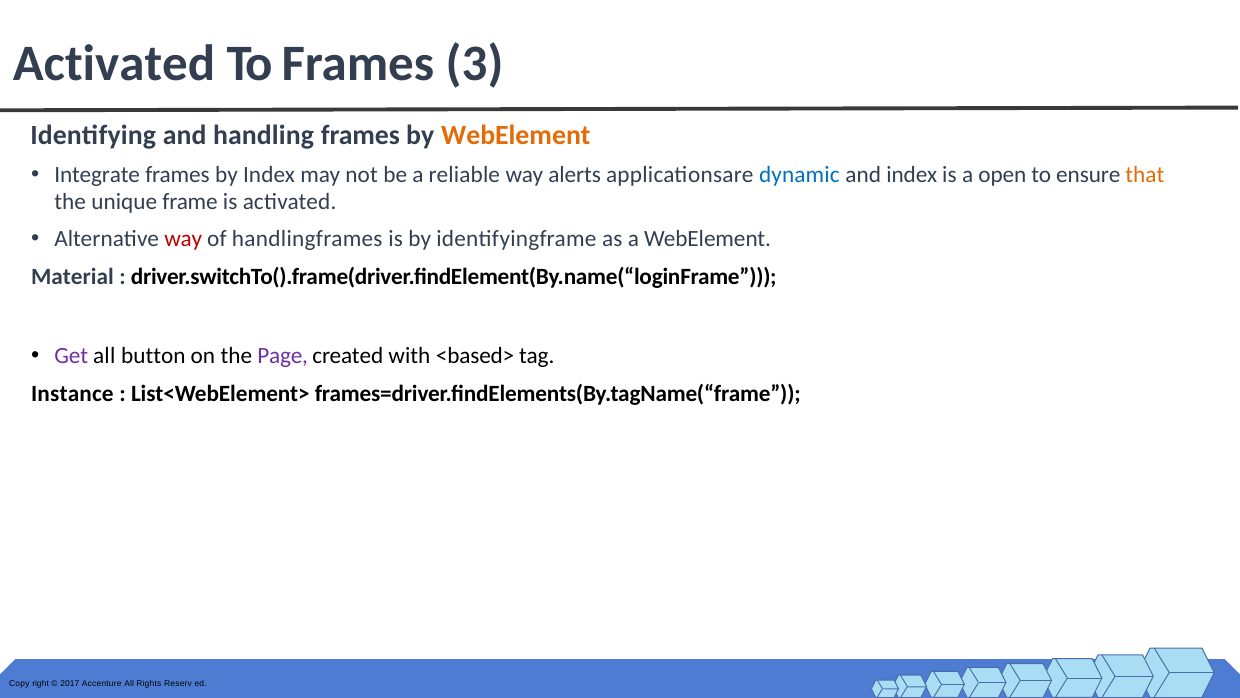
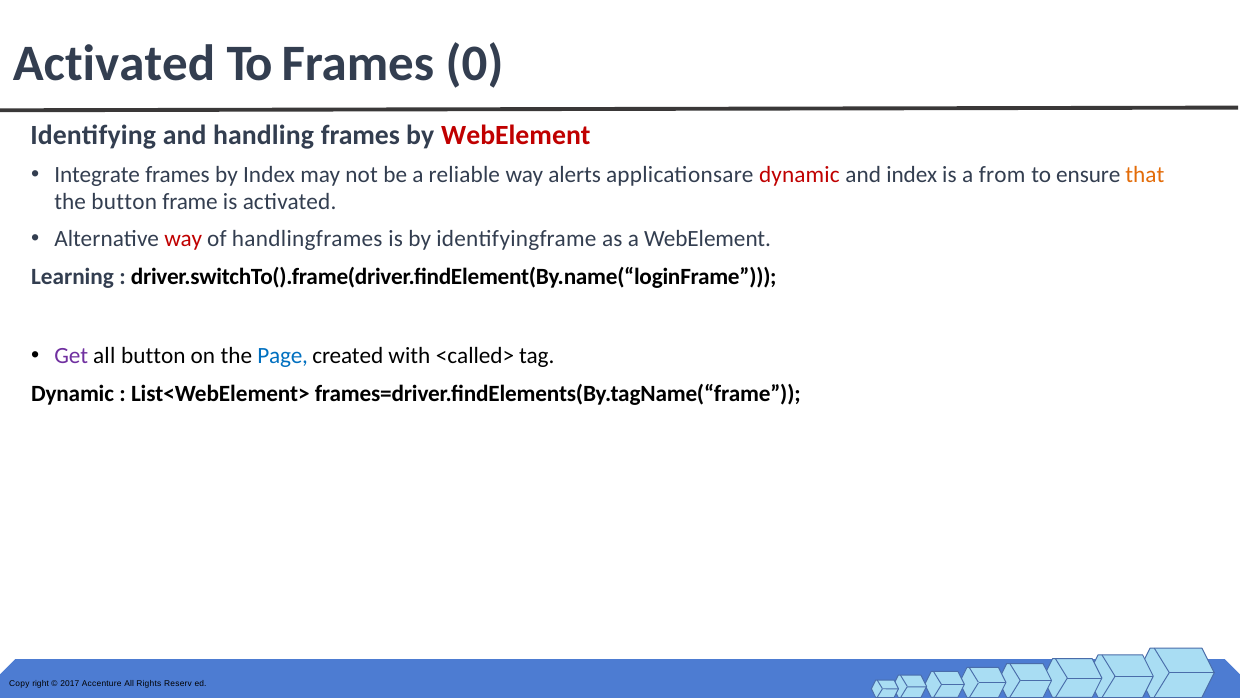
3: 3 -> 0 (475, 64)
WebElement colour: orange -> red (516, 136)
dynamic colour: blue -> red (799, 175)
open: open -> from (1002, 175)
the unique: unique -> button (124, 201)
Material: Material -> Learning (72, 277)
Page colour: purple -> blue (283, 356)
<based>: <based> -> <called> (475, 356)
Instance: Instance -> Dynamic (73, 394)
